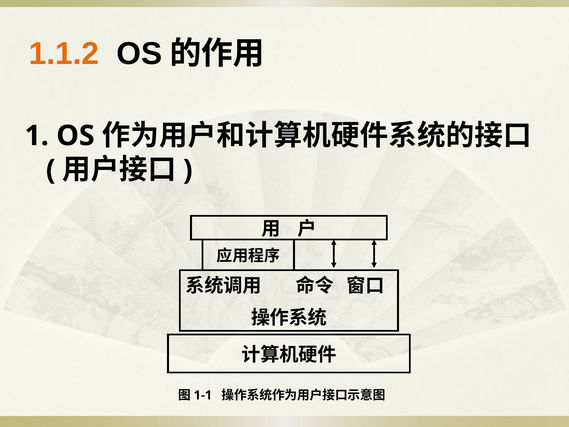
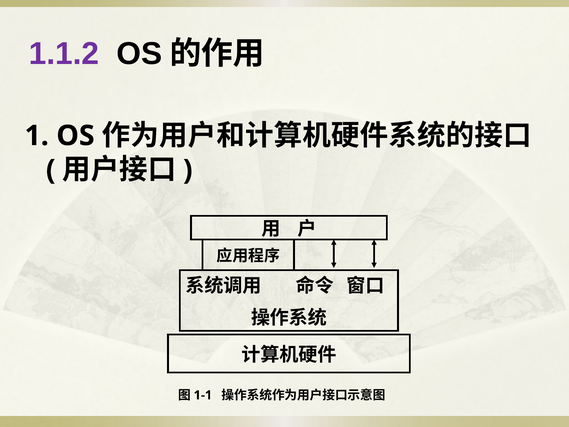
1.1.2 colour: orange -> purple (64, 54)
